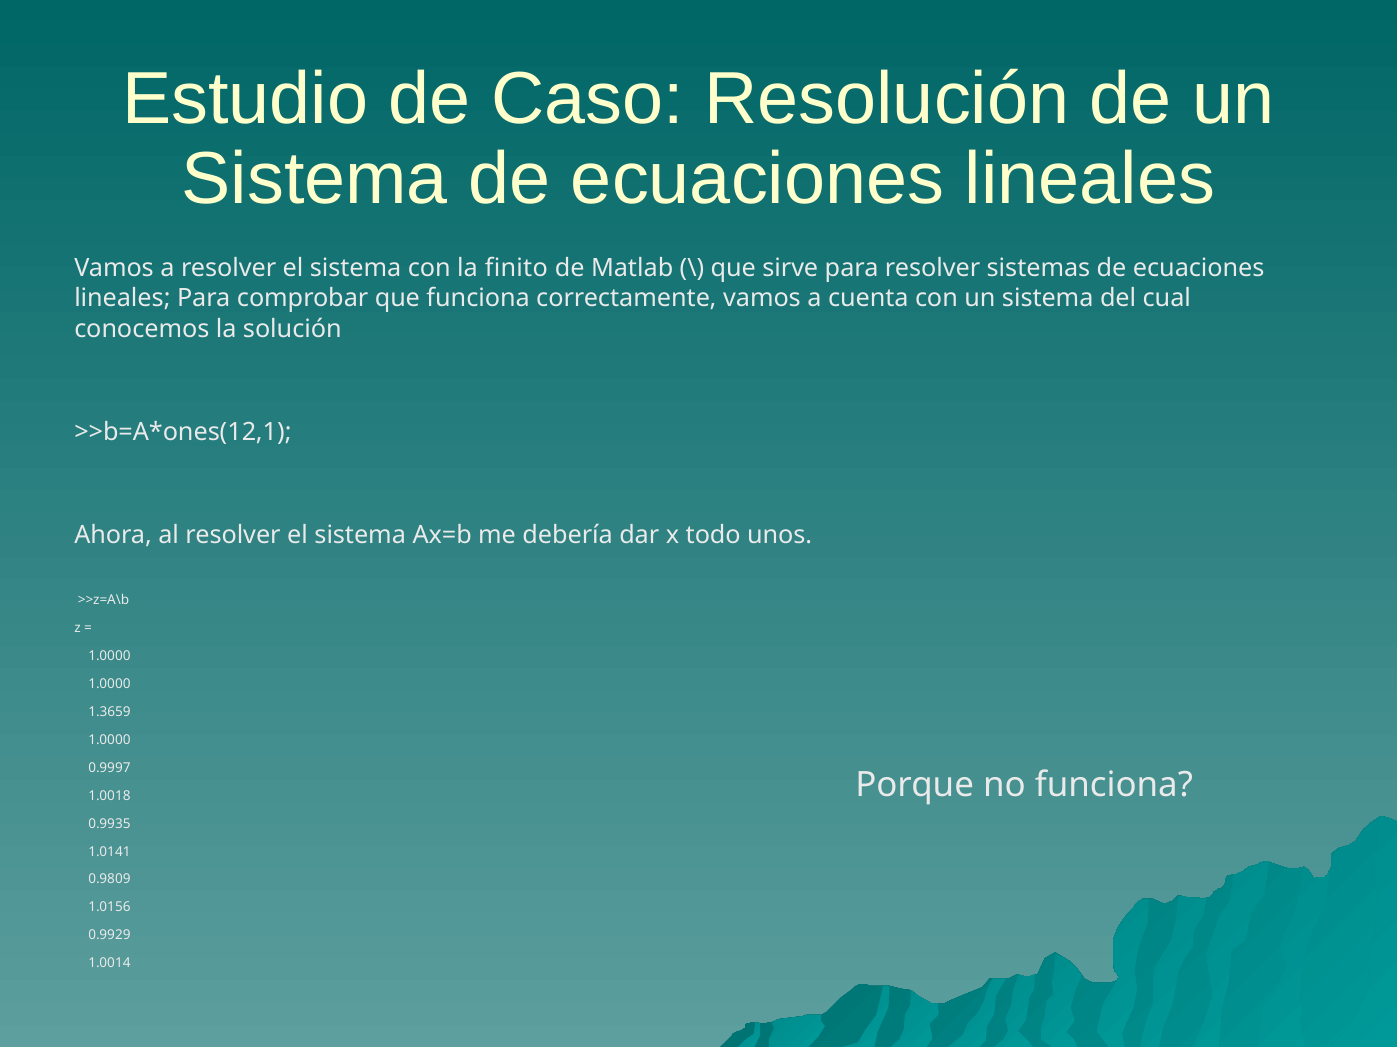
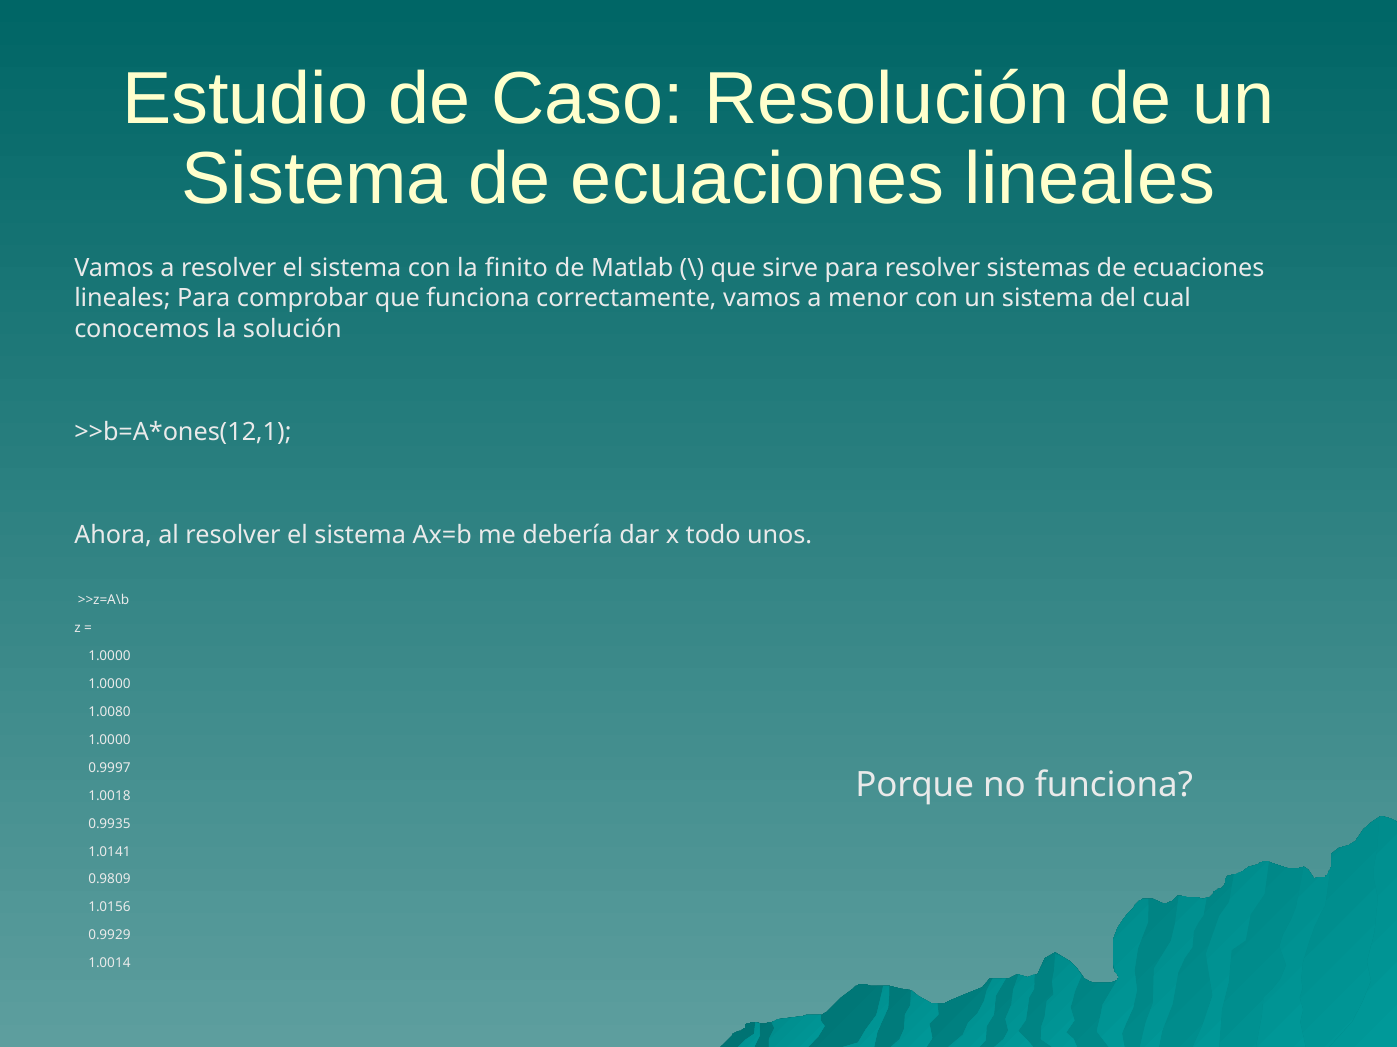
cuenta: cuenta -> menor (868, 299)
1.3659: 1.3659 -> 1.0080 (109, 712)
